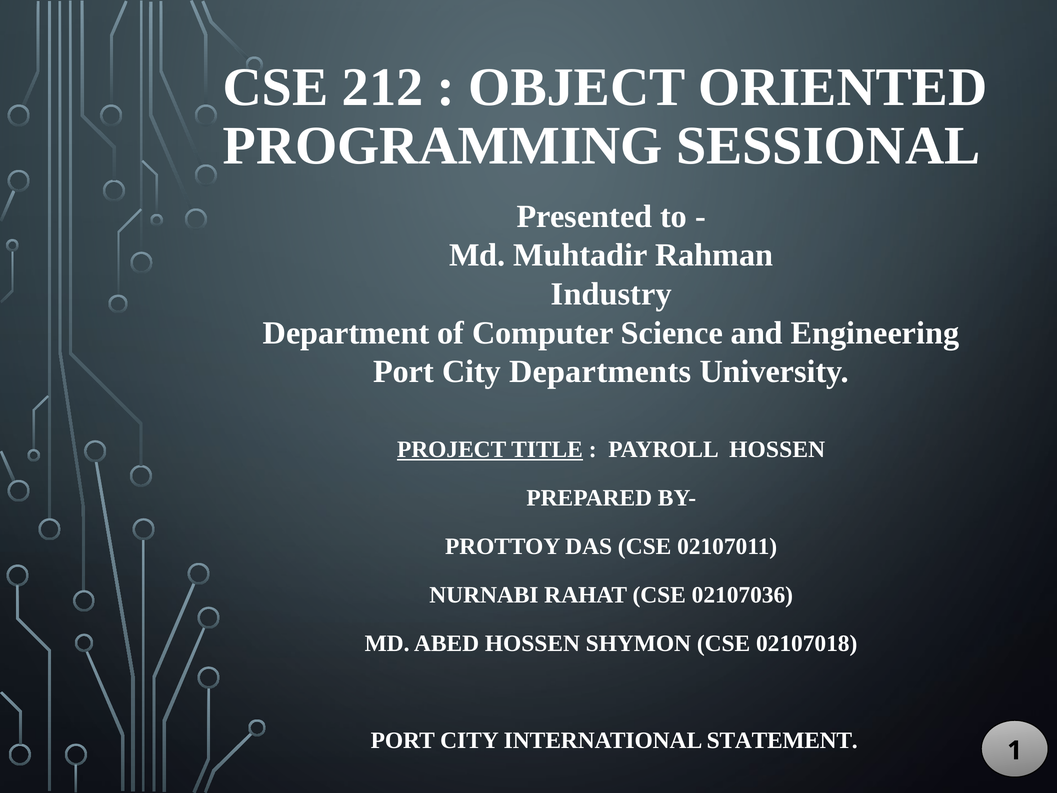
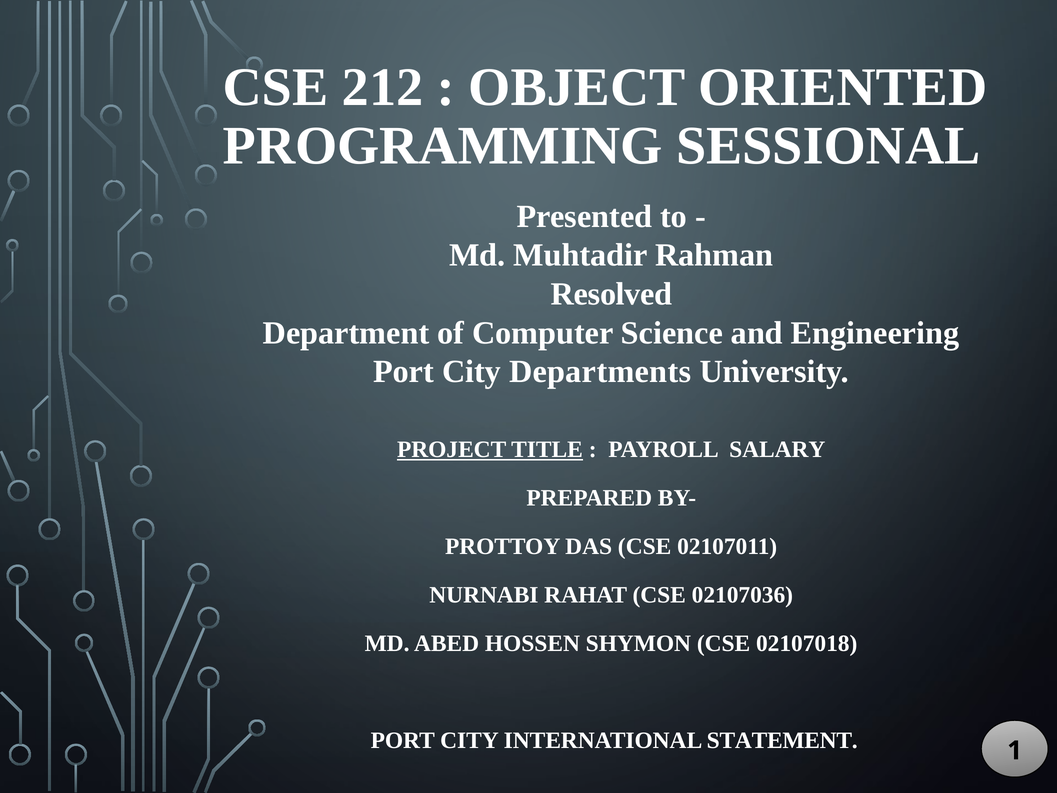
Industry: Industry -> Resolved (612, 294)
PAYROLL HOSSEN: HOSSEN -> SALARY (777, 449)
